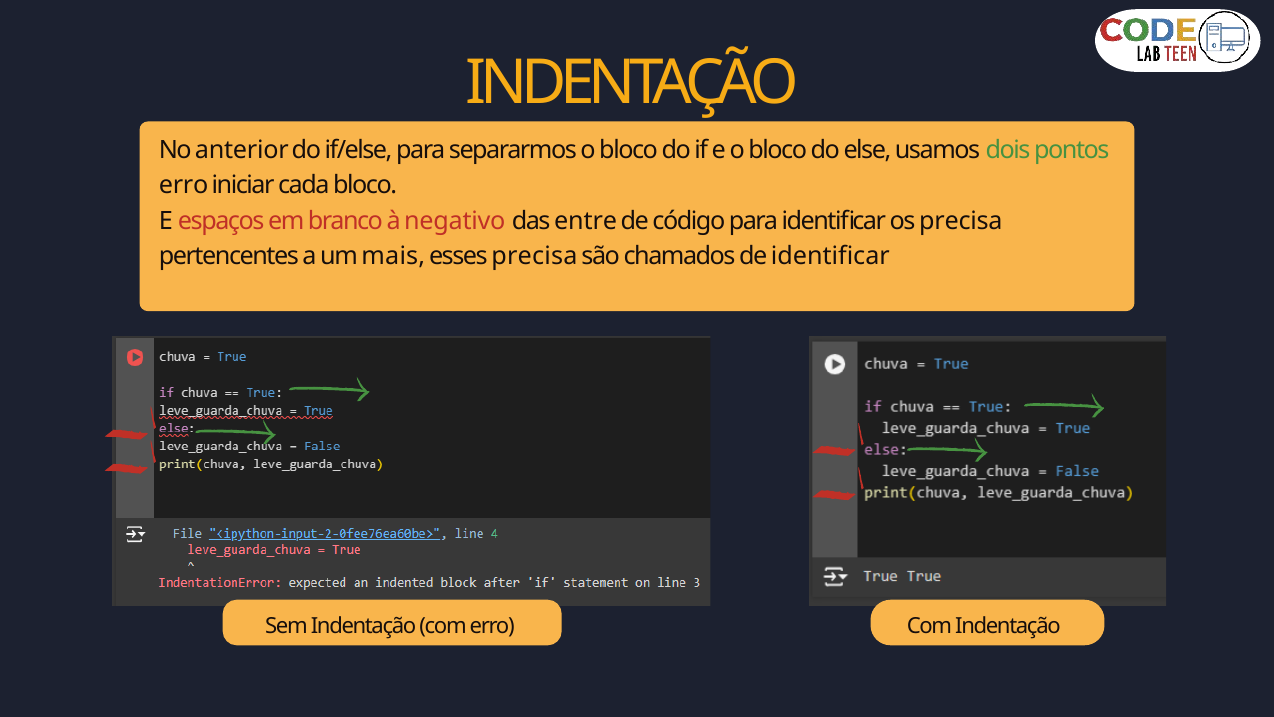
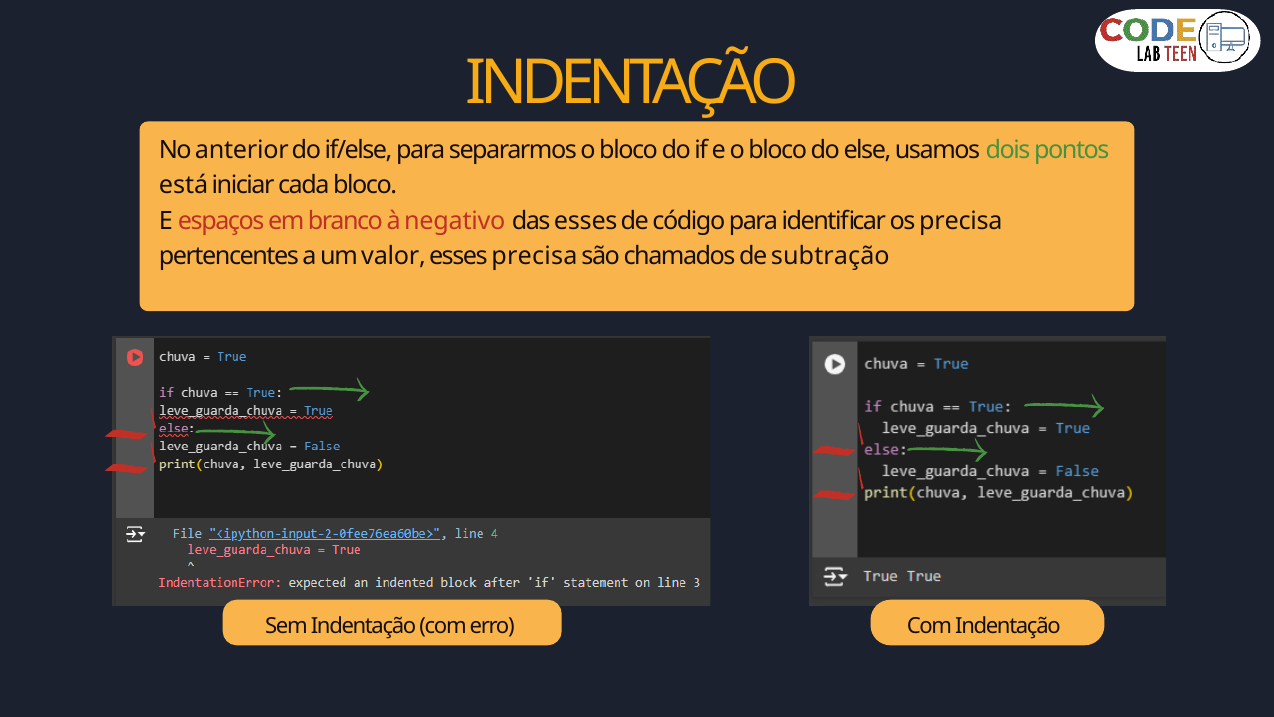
erro: erro -> está (184, 185)
das entre: entre -> esses (586, 221)
mais: mais -> valor (394, 256)
de identificar: identificar -> subtração (830, 256)
